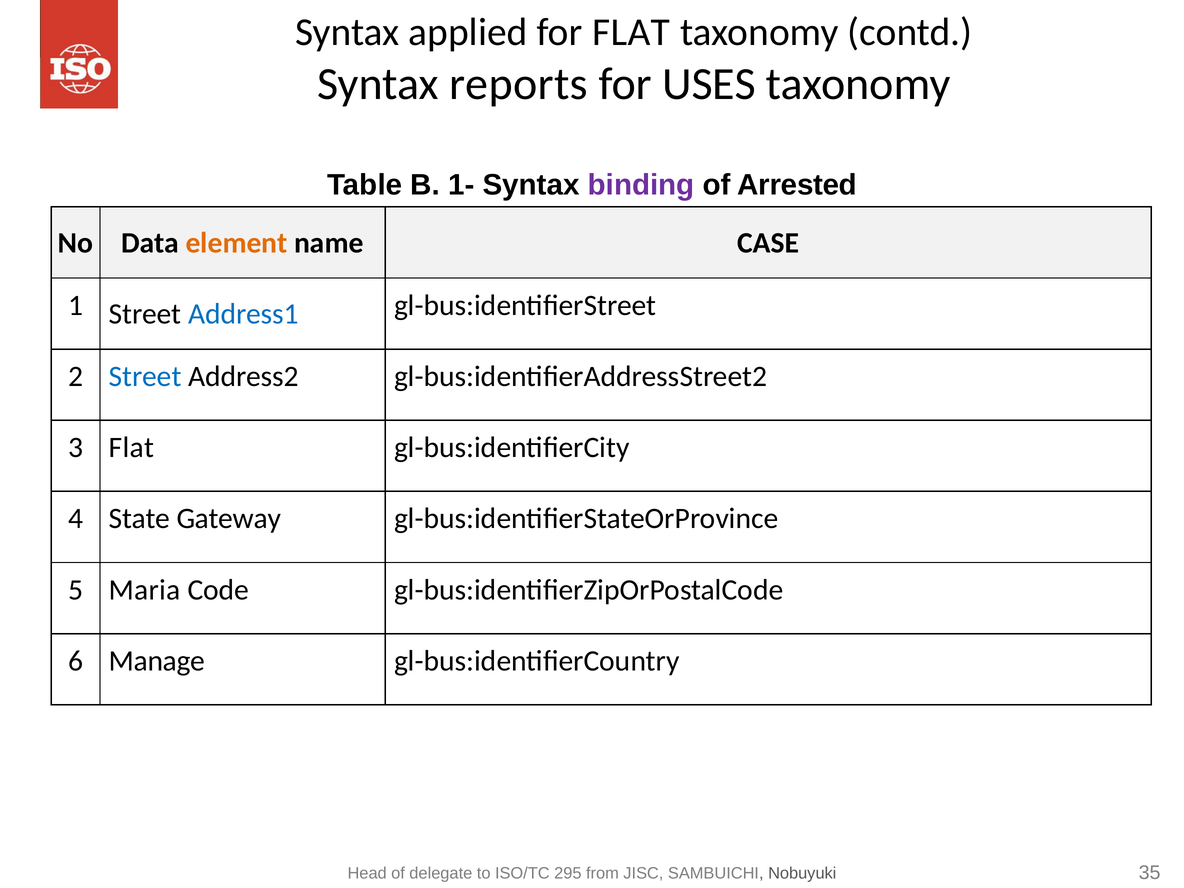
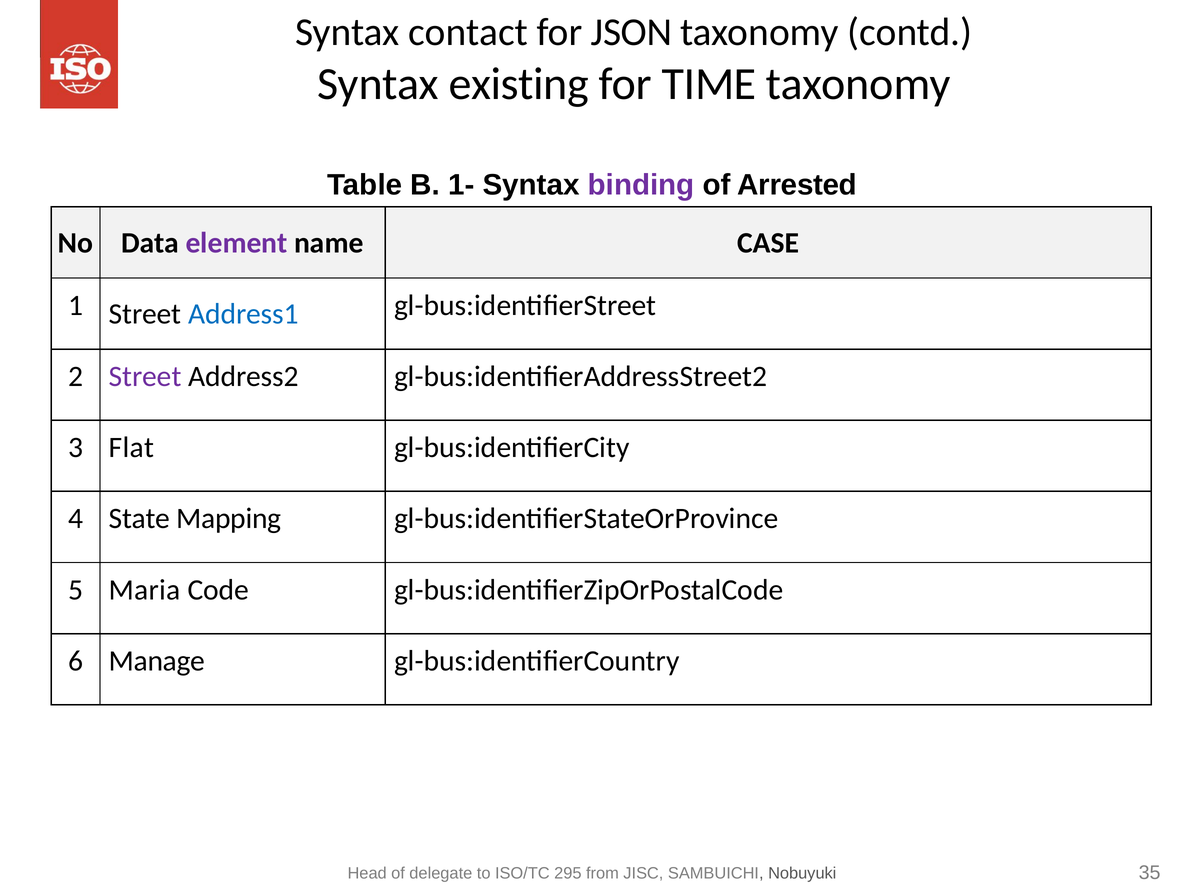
applied: applied -> contact (468, 32)
for FLAT: FLAT -> JSON (631, 32)
reports: reports -> existing (519, 84)
USES: USES -> TIME (709, 84)
element colour: orange -> purple (237, 243)
Street colour: blue -> purple (145, 376)
Gateway: Gateway -> Mapping (229, 519)
